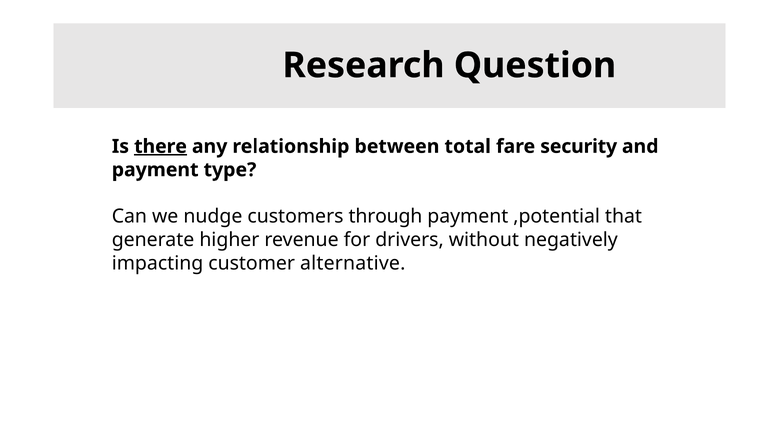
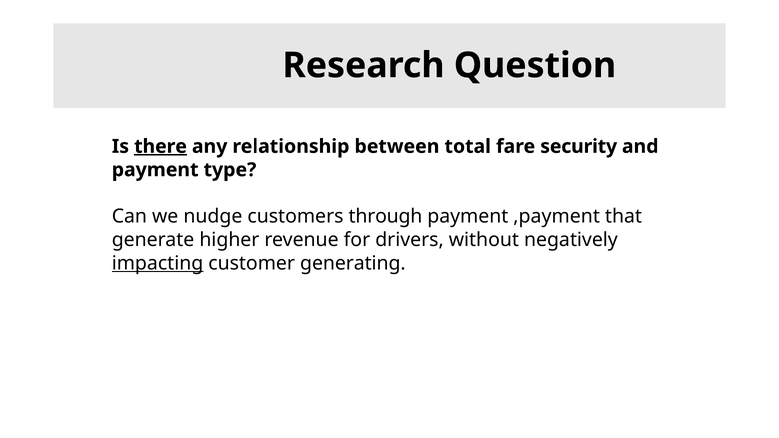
,potential: ,potential -> ,payment (557, 217)
impacting underline: none -> present (158, 263)
alternative: alternative -> generating (353, 263)
